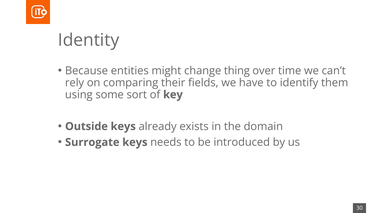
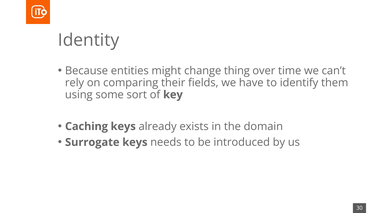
Outside: Outside -> Caching (86, 127)
